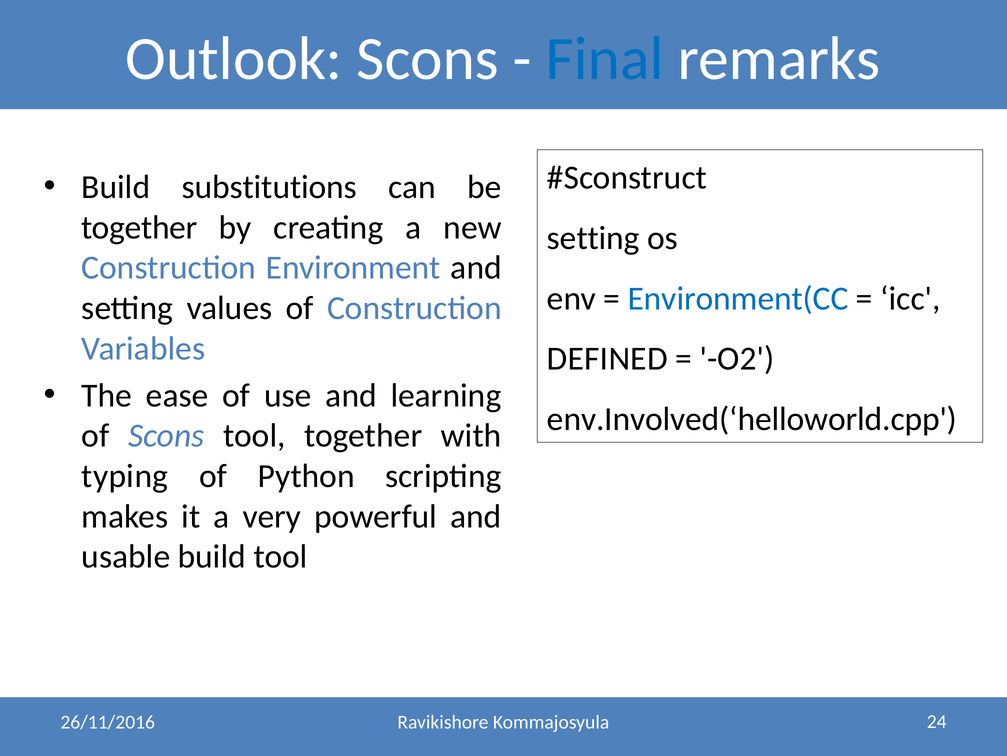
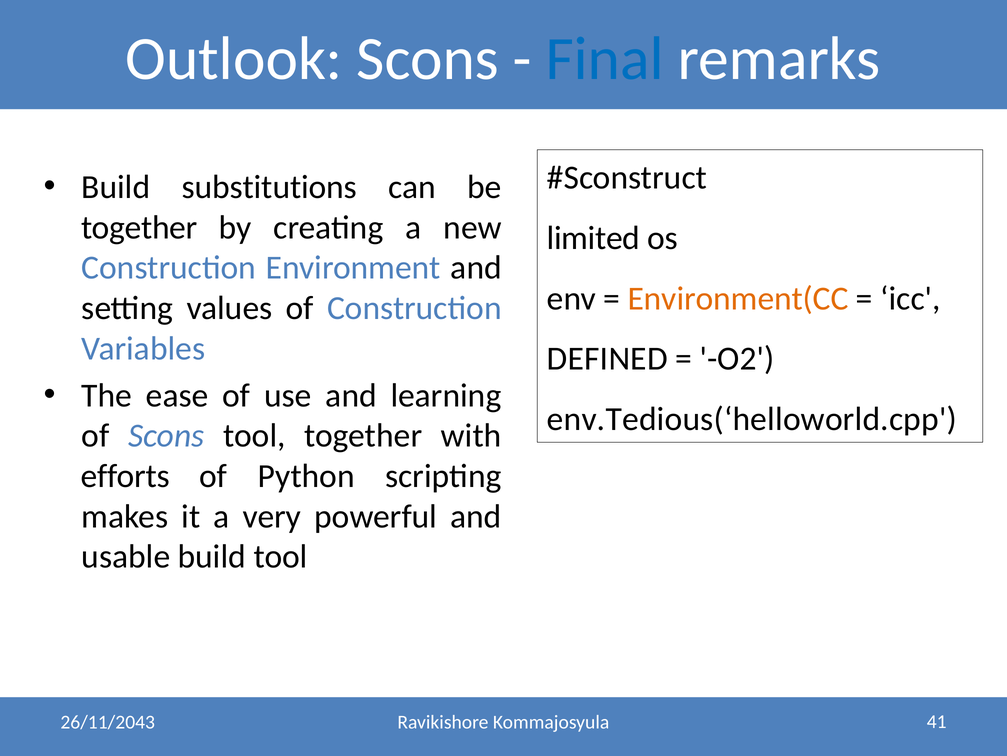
setting: setting -> limited (593, 238)
Environment(CC colour: blue -> orange (738, 298)
env.Involved(‘helloworld.cpp: env.Involved(‘helloworld.cpp -> env.Tedious(‘helloworld.cpp (752, 419)
typing: typing -> efforts (125, 476)
26/11/2016: 26/11/2016 -> 26/11/2043 (108, 721)
24: 24 -> 41 (937, 721)
